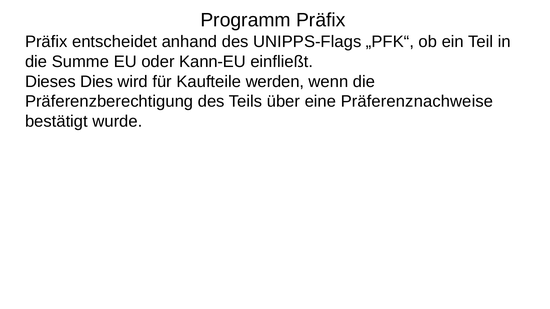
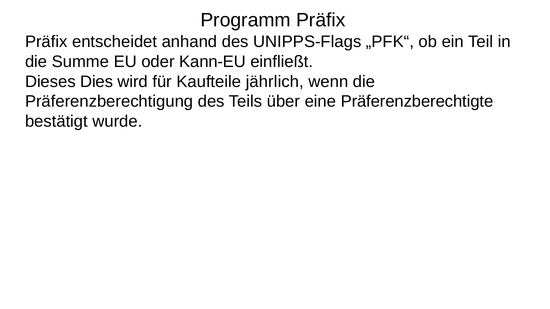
werden: werden -> jährlich (275, 82)
Präferenznachweise: Präferenznachweise -> Präferenzberechtigte (417, 102)
